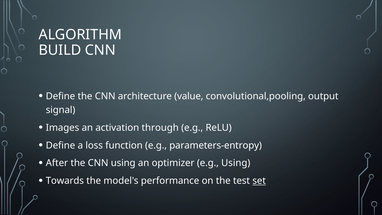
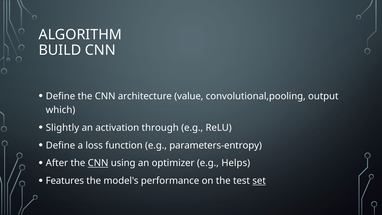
signal: signal -> which (61, 110)
Images: Images -> Slightly (62, 128)
CNN underline: none -> present (98, 163)
e.g Using: Using -> Helps (236, 163)
Towards: Towards -> Features (65, 181)
